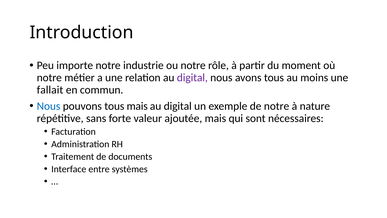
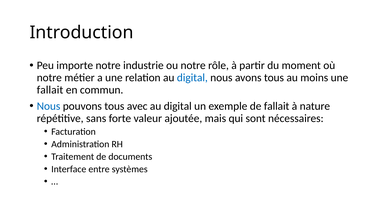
digital colour: purple -> blue (192, 78)
tous mais: mais -> avec (137, 106)
de notre: notre -> fallait (277, 106)
